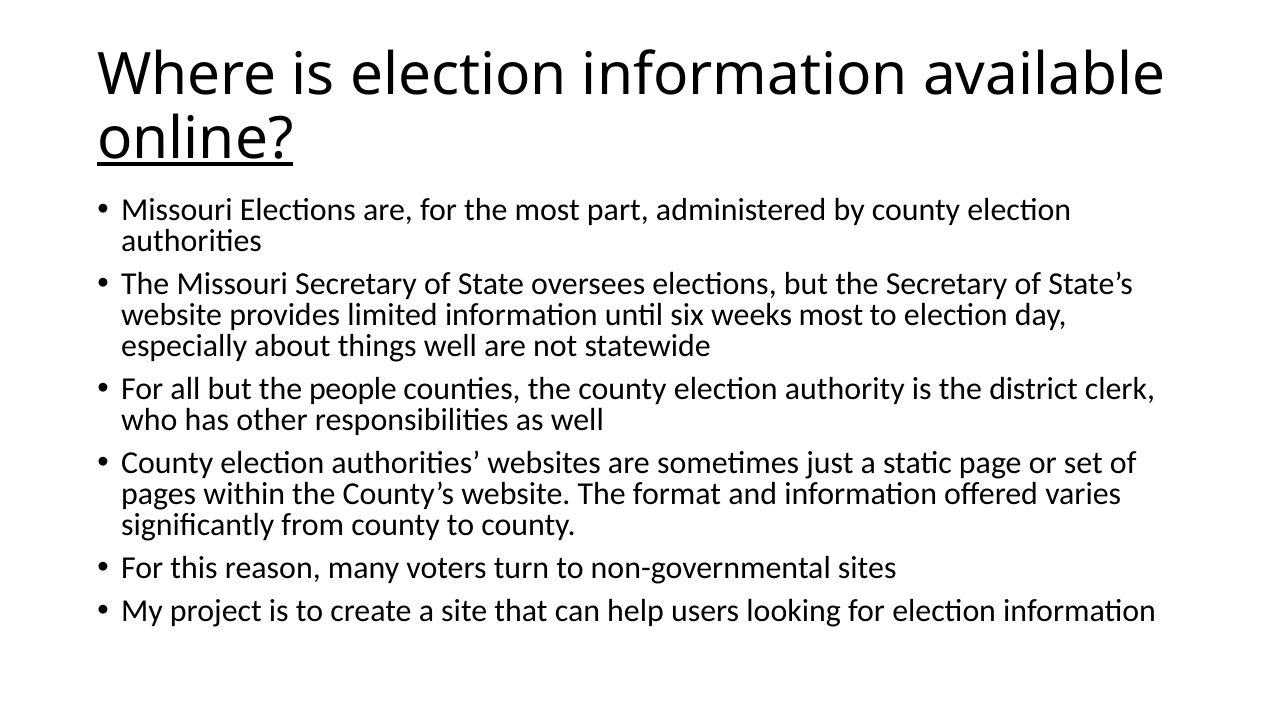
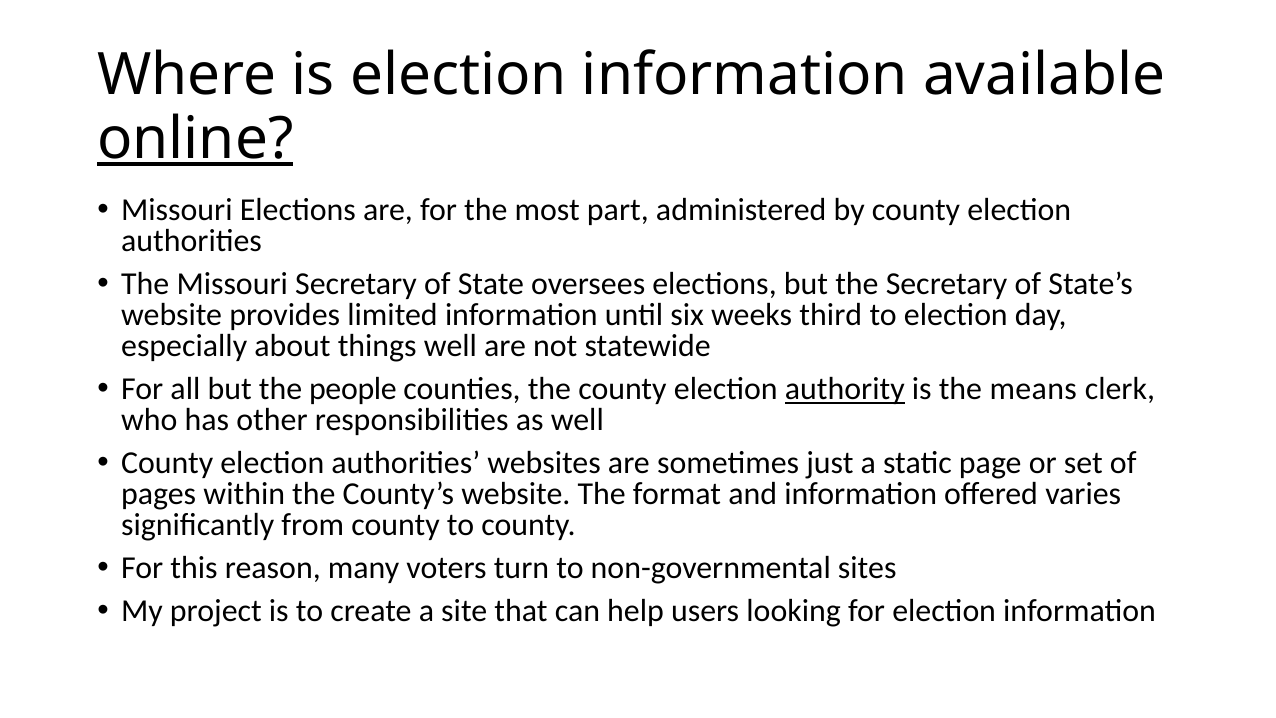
weeks most: most -> third (831, 315)
authority underline: none -> present (845, 389)
district: district -> means (1033, 389)
